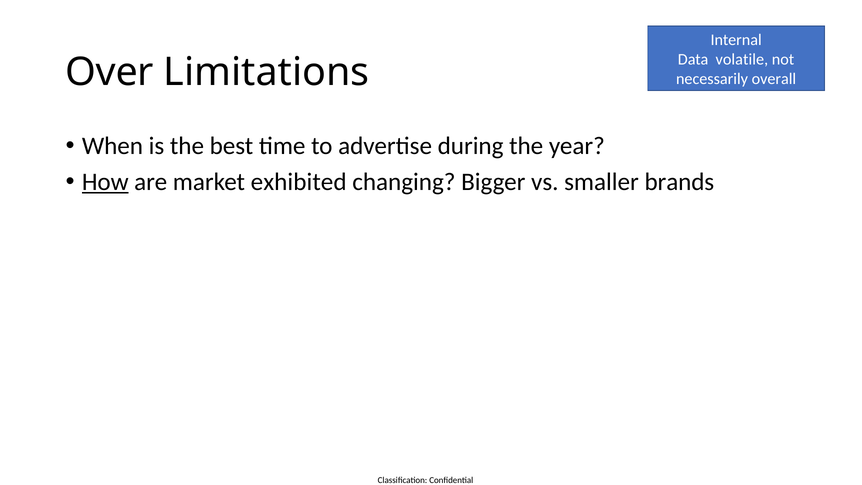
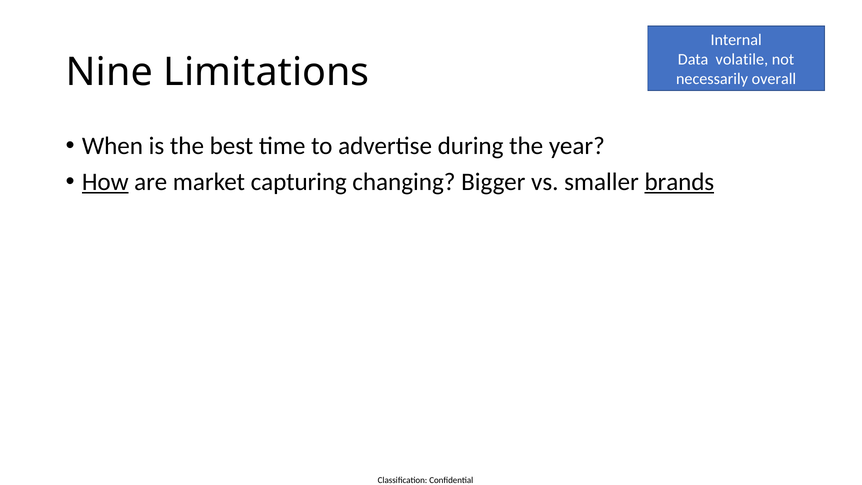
Over: Over -> Nine (109, 72)
exhibited: exhibited -> capturing (299, 182)
brands underline: none -> present (679, 182)
